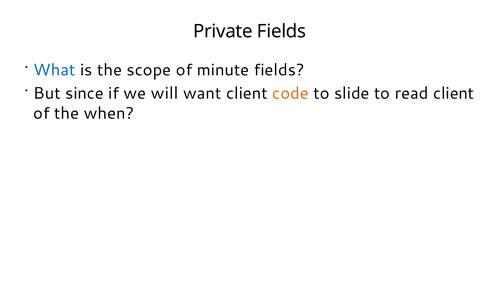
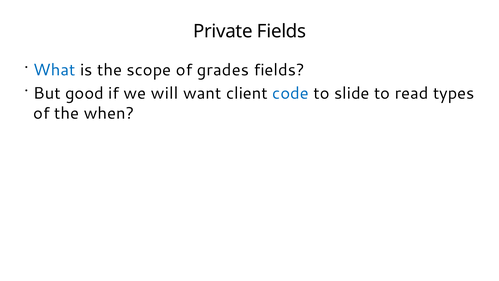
minute: minute -> grades (223, 70)
since: since -> good (84, 93)
code colour: orange -> blue (291, 93)
read client: client -> types (454, 93)
